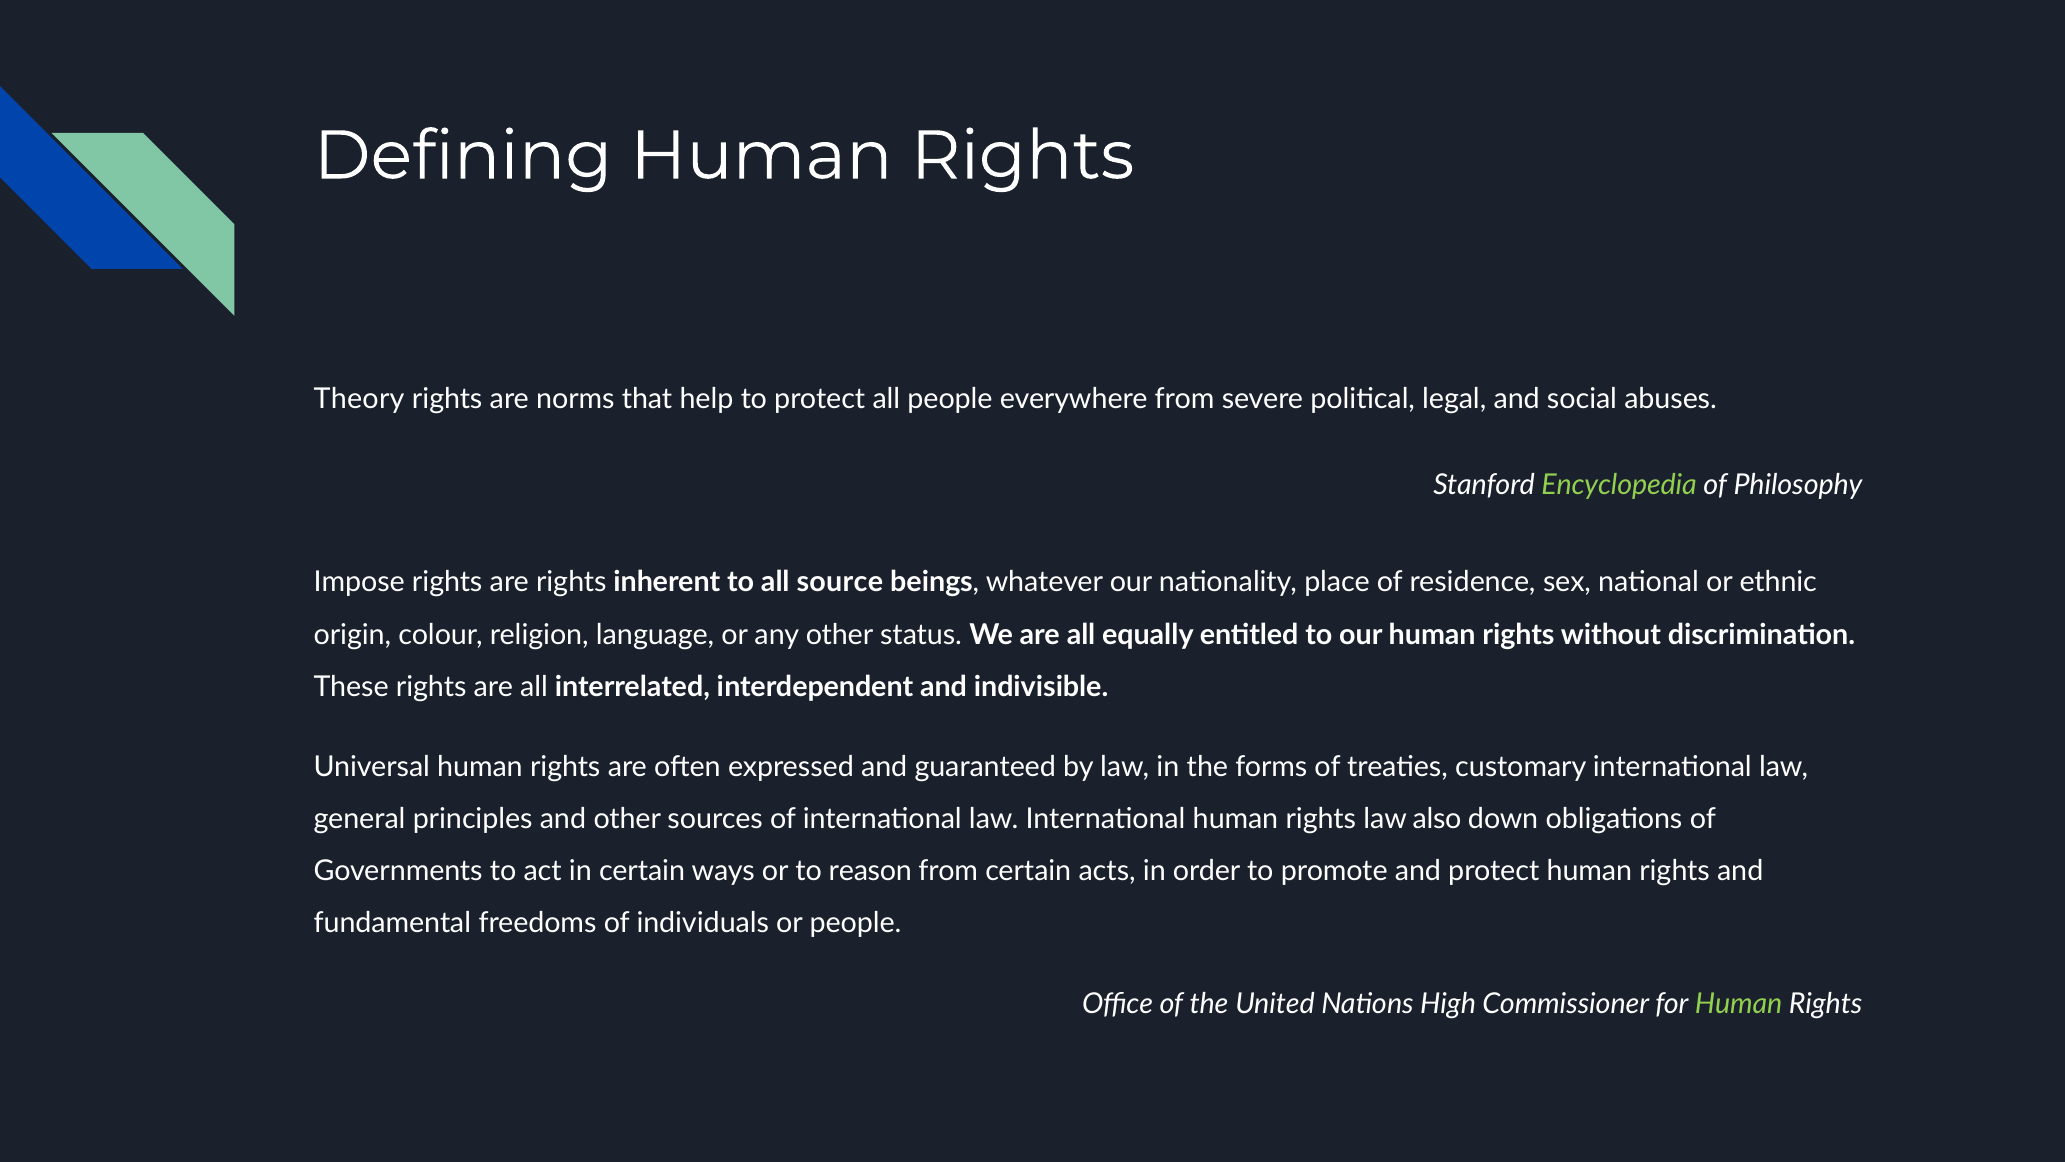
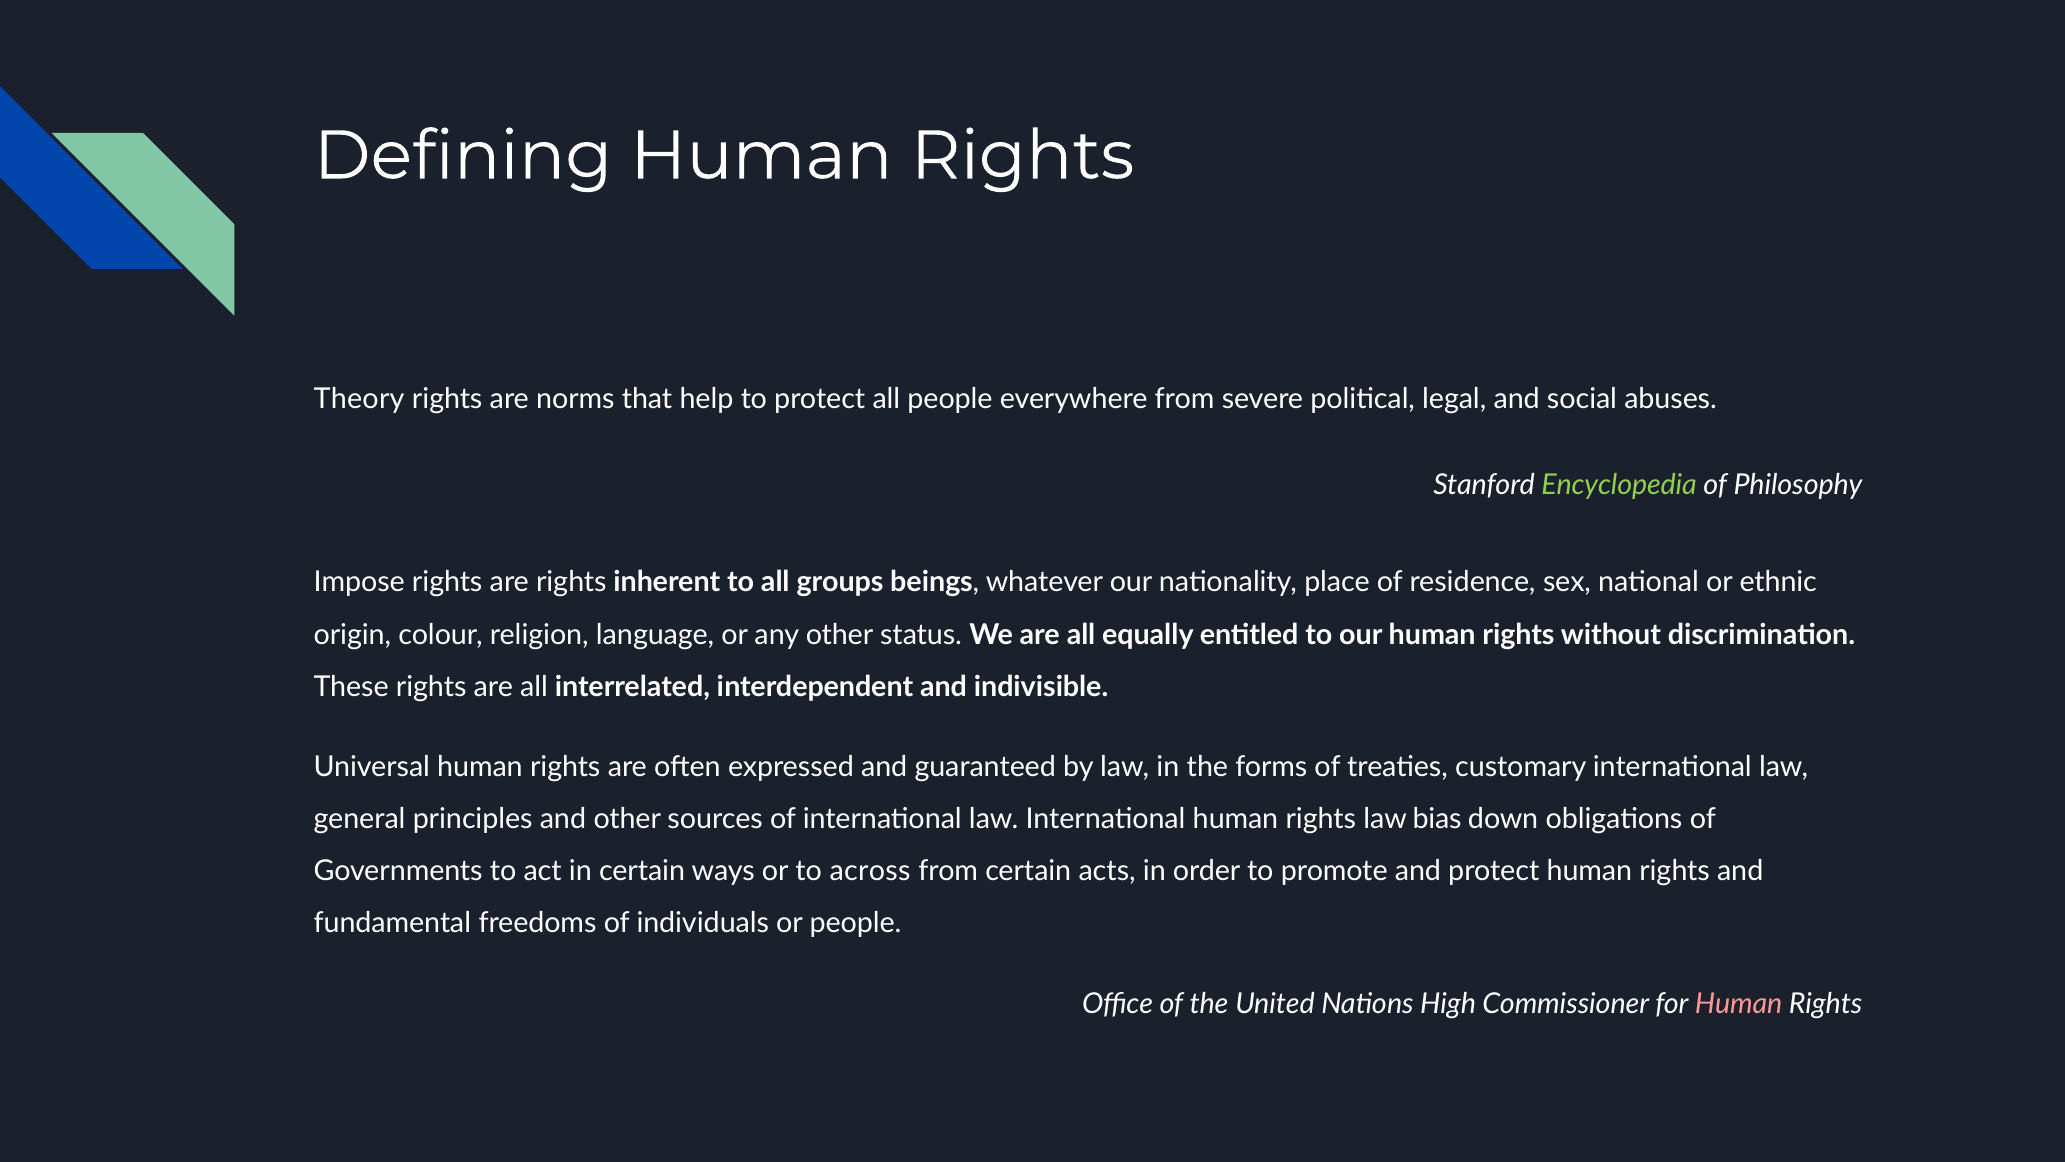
source: source -> groups (840, 582)
also: also -> bias (1437, 819)
reason: reason -> across (870, 871)
Human colour: light green -> pink (1739, 1004)
